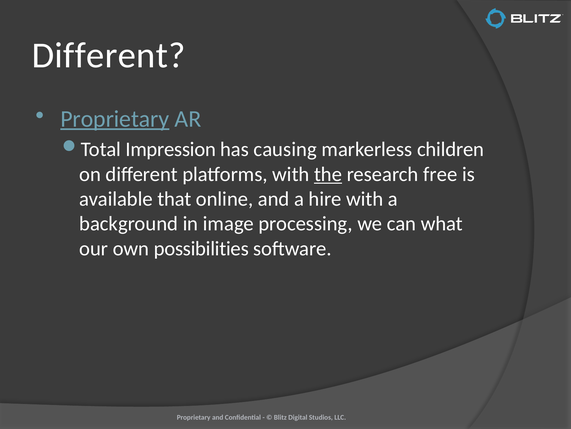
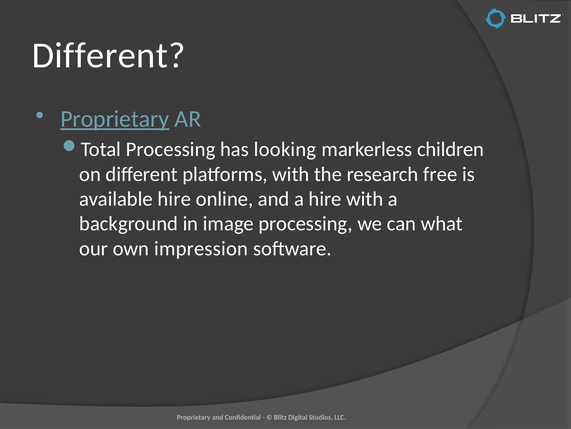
Impression: Impression -> Processing (171, 149)
causing: causing -> looking (285, 149)
the underline: present -> none (328, 174)
available that: that -> hire (174, 199)
possibilities: possibilities -> impression (201, 248)
